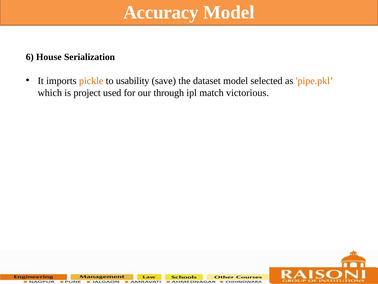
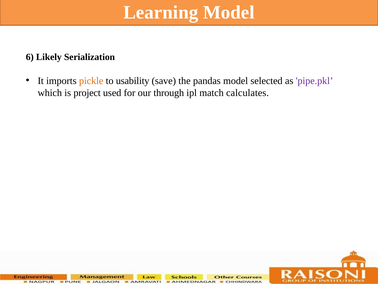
Accuracy: Accuracy -> Learning (161, 12)
House: House -> Likely (49, 57)
dataset: dataset -> pandas (207, 81)
pipe.pkl colour: orange -> purple (315, 81)
victorious: victorious -> calculates (248, 93)
